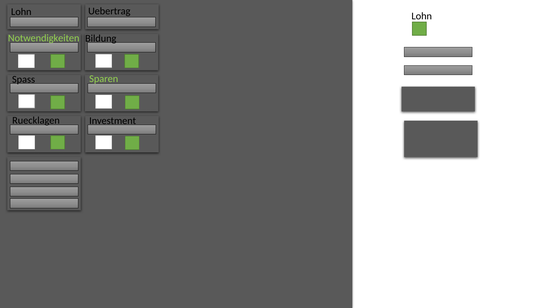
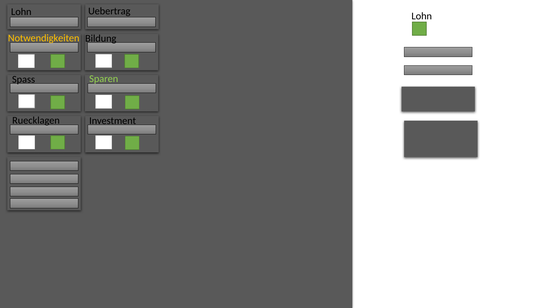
Notwendigkeiten colour: light green -> yellow (44, 38)
